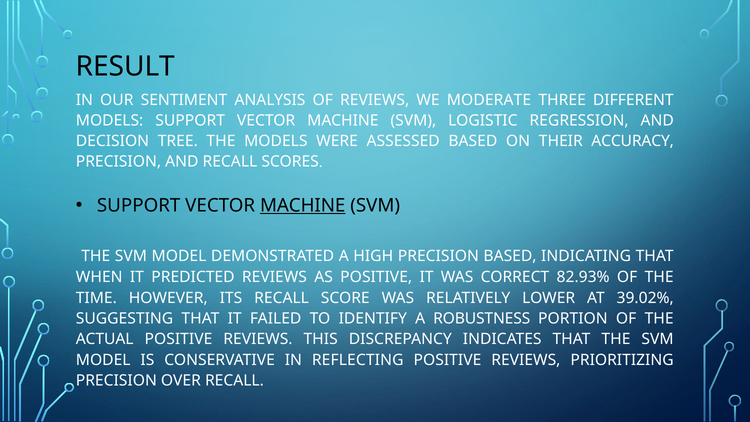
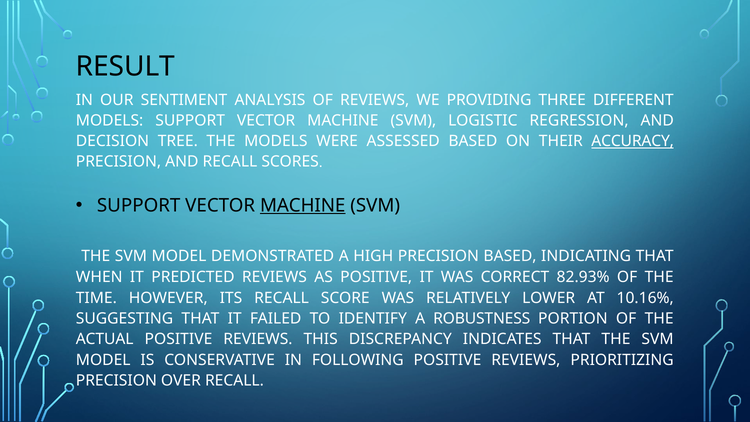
MODERATE: MODERATE -> PROVIDING (489, 100)
ACCURACY underline: none -> present (633, 141)
39.02%: 39.02% -> 10.16% (645, 298)
REFLECTING: REFLECTING -> FOLLOWING (358, 360)
